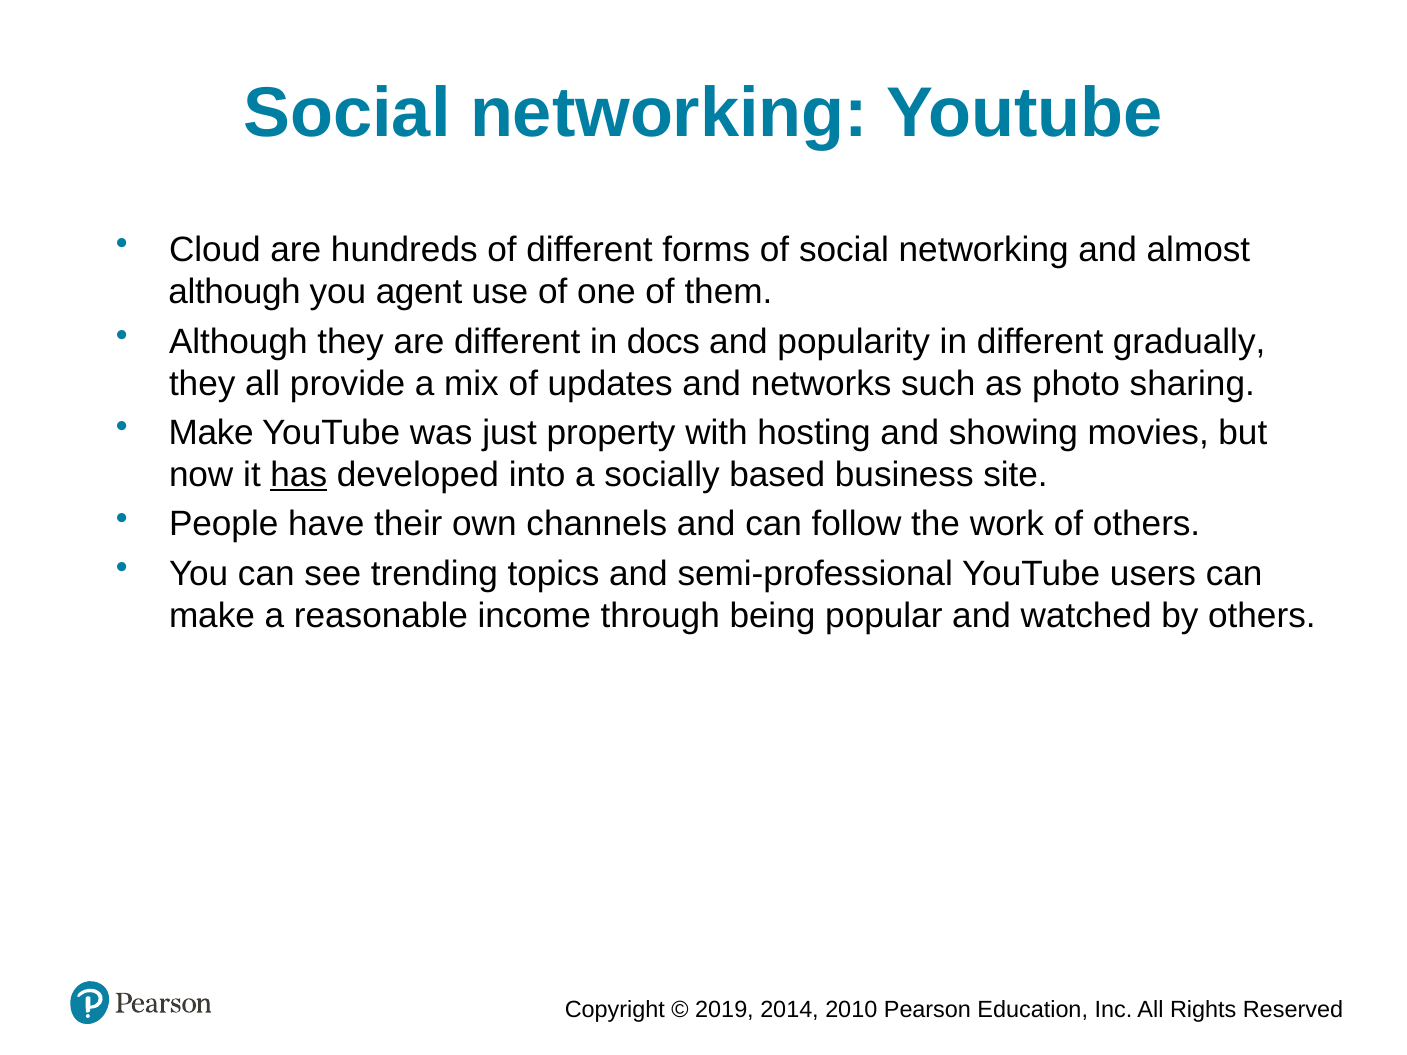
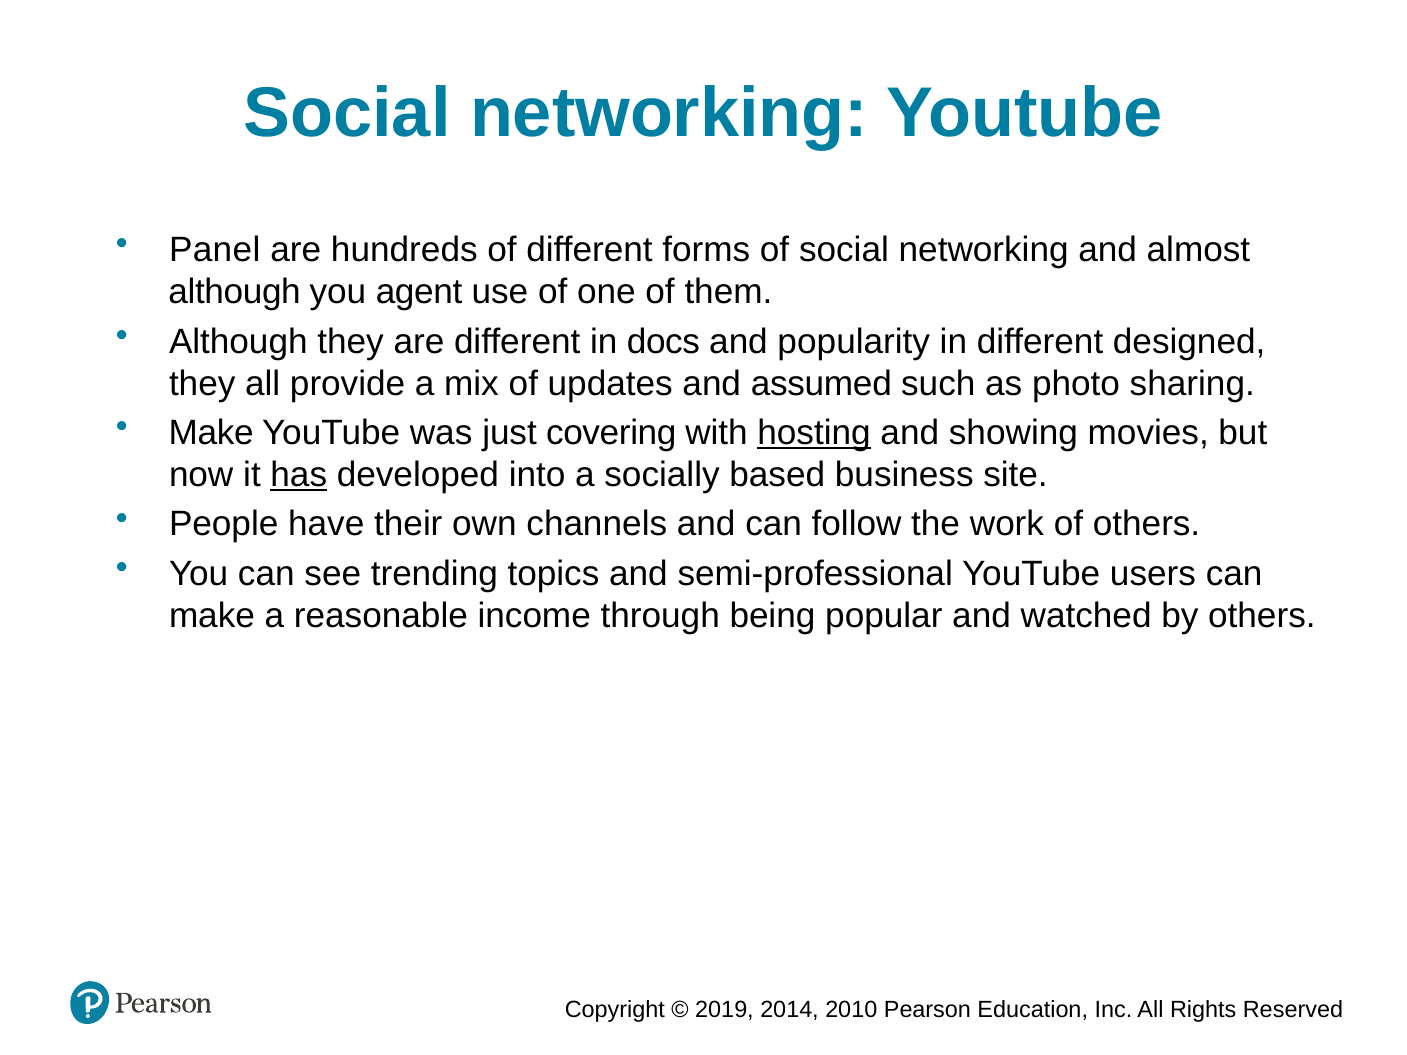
Cloud: Cloud -> Panel (215, 250)
gradually: gradually -> designed (1189, 342)
networks: networks -> assumed (821, 384)
property: property -> covering (611, 433)
hosting underline: none -> present (814, 433)
